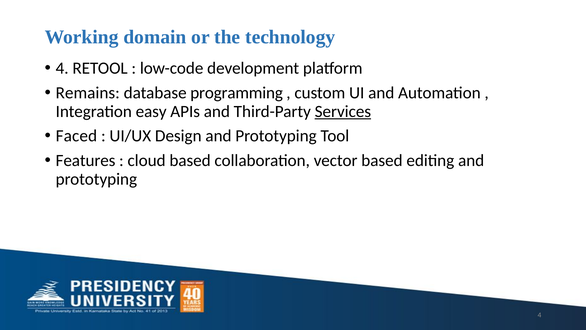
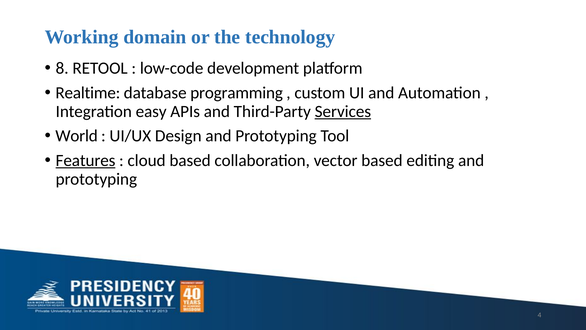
4: 4 -> 8 (62, 68)
Remains: Remains -> Realtime (88, 93)
Faced: Faced -> World (77, 136)
Features underline: none -> present (86, 160)
